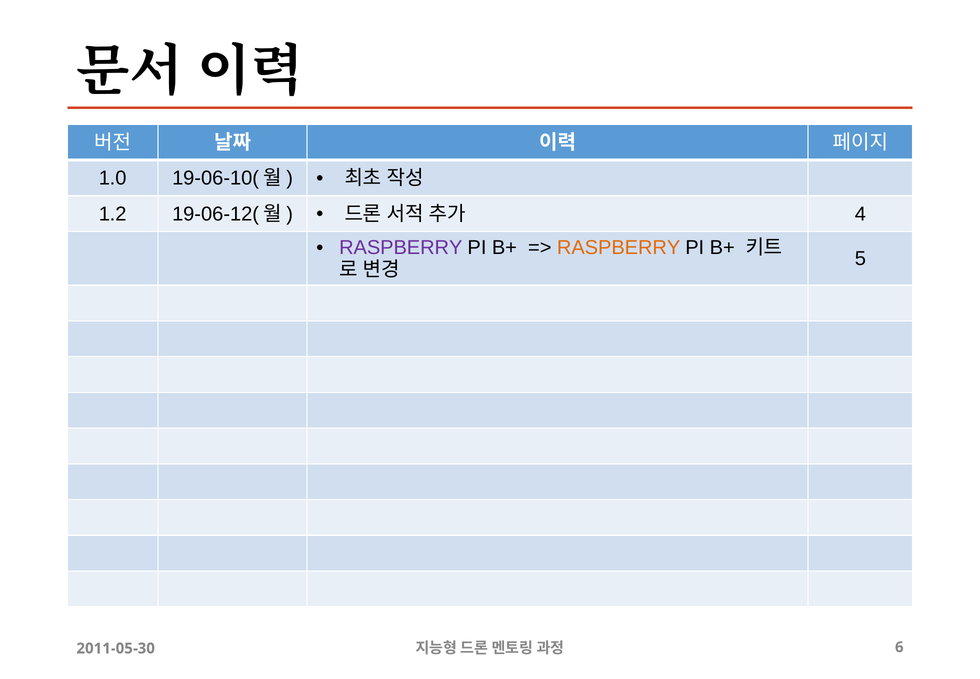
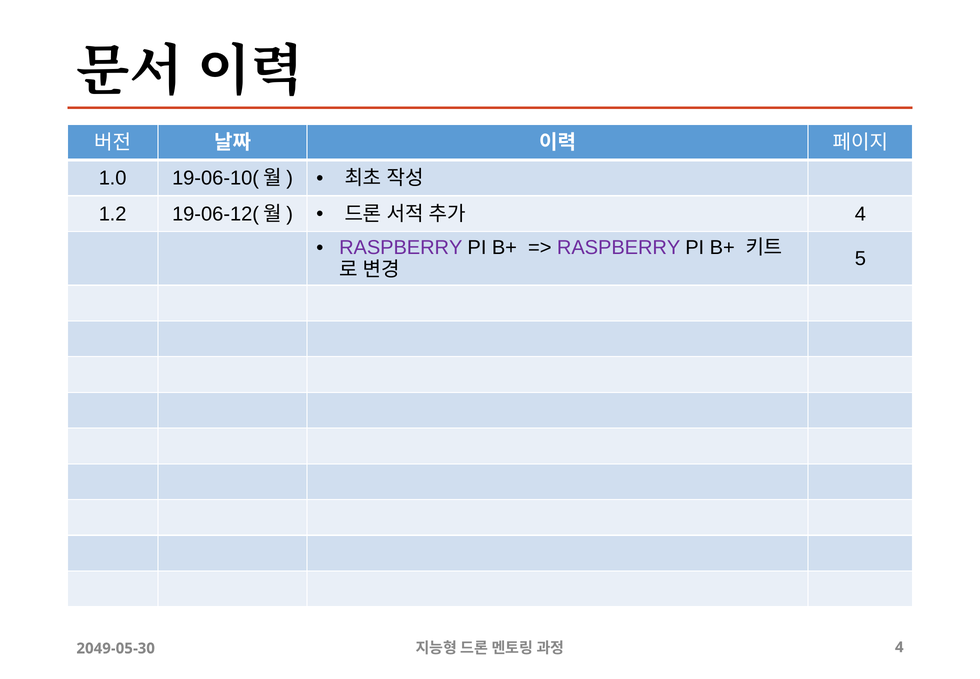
RASPBERRY colour: orange -> purple (619, 247)
2011-05-30: 2011-05-30 -> 2049-05-30 (116, 648)
6: 6 -> 4 (899, 647)
